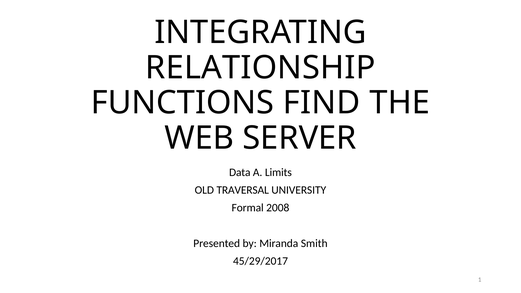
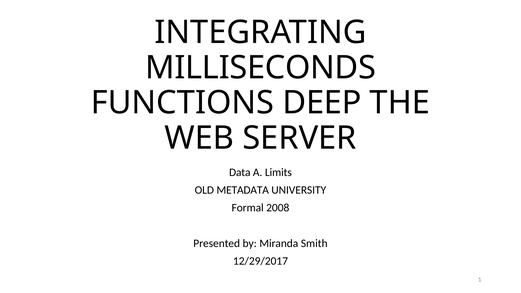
RELATIONSHIP: RELATIONSHIP -> MILLISECONDS (261, 68)
FIND: FIND -> DEEP (322, 103)
TRAVERSAL: TRAVERSAL -> METADATA (243, 190)
45/29/2017: 45/29/2017 -> 12/29/2017 (260, 261)
